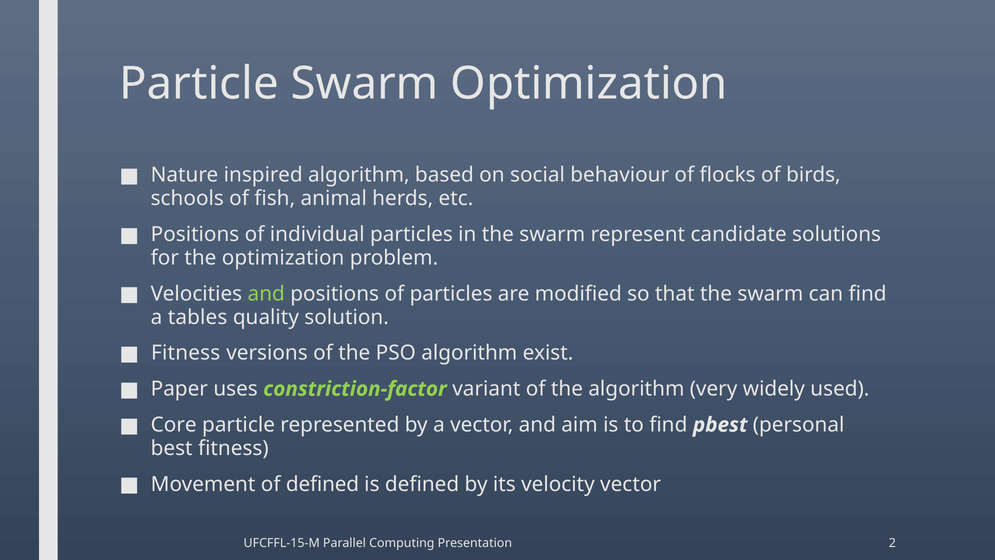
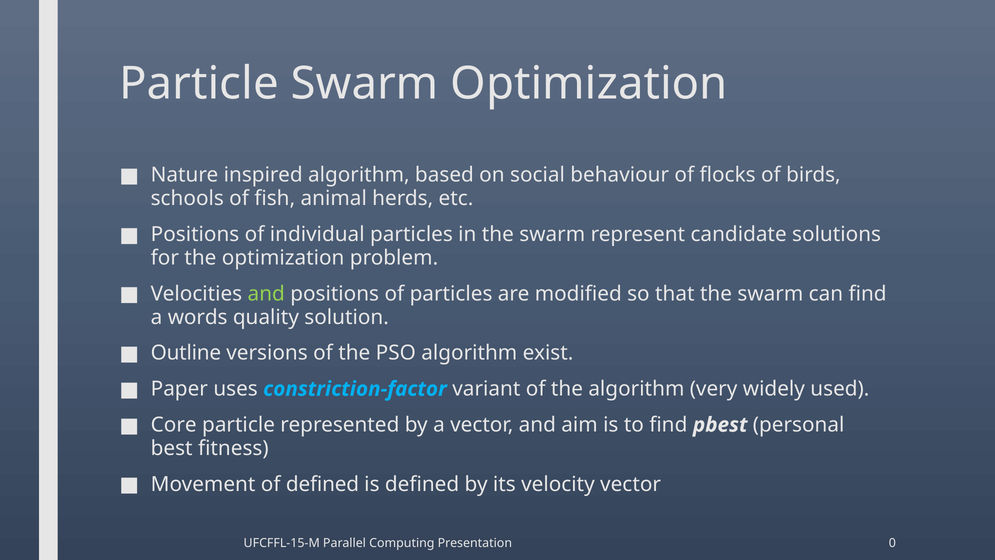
tables: tables -> words (198, 317)
Fitness: Fitness -> Outline (186, 353)
constriction-factor colour: light green -> light blue (355, 389)
2: 2 -> 0 (892, 543)
